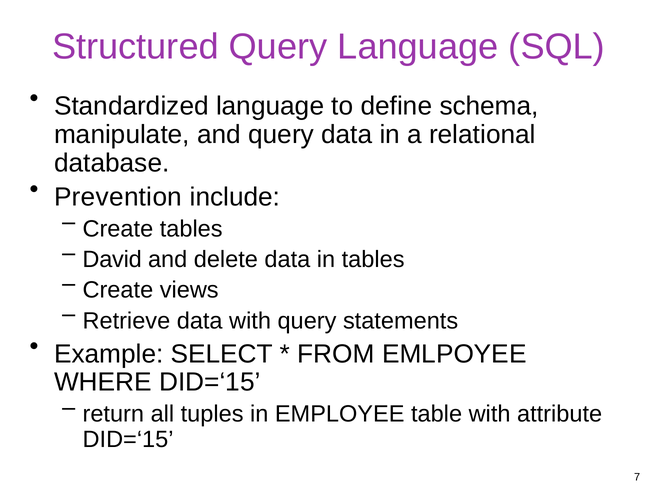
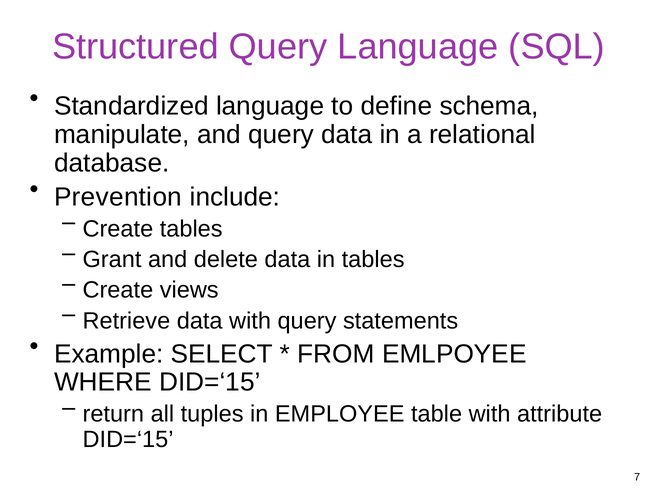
David: David -> Grant (112, 260)
